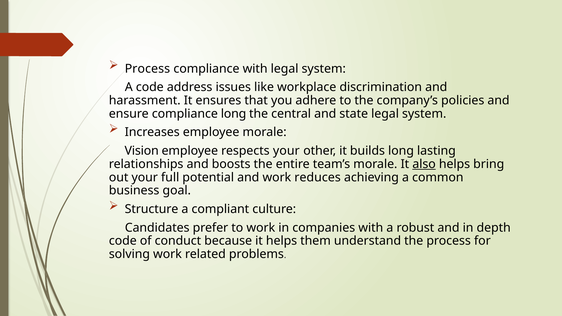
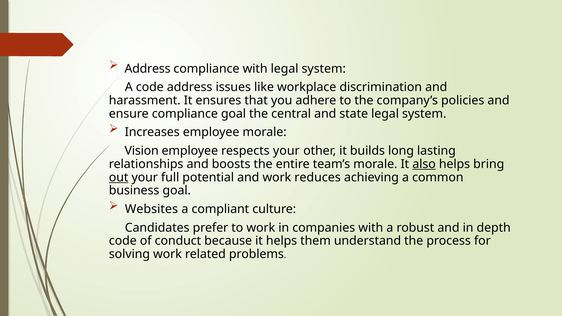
Process: Process -> Address (148, 69)
compliance long: long -> goal (234, 114)
out underline: none -> present (119, 177)
Structure: Structure -> Websites (151, 209)
